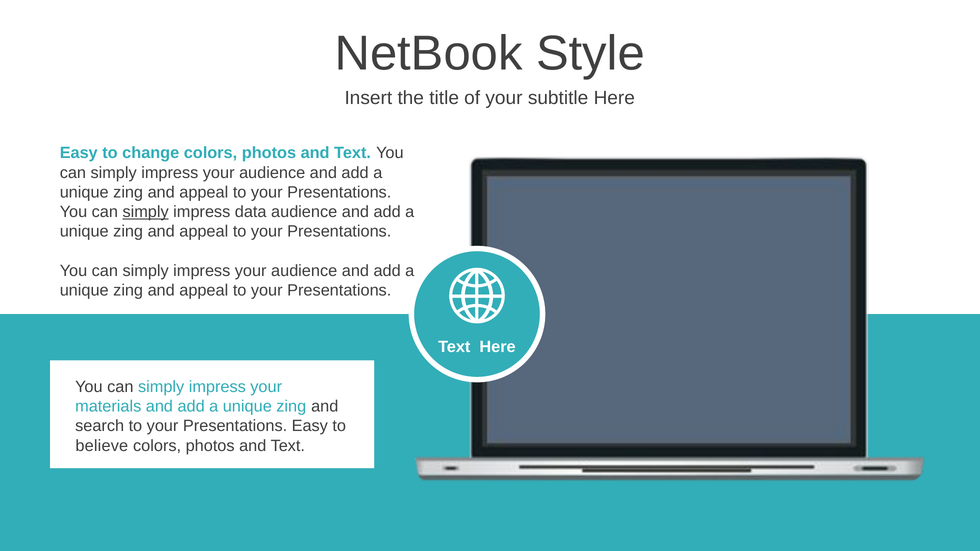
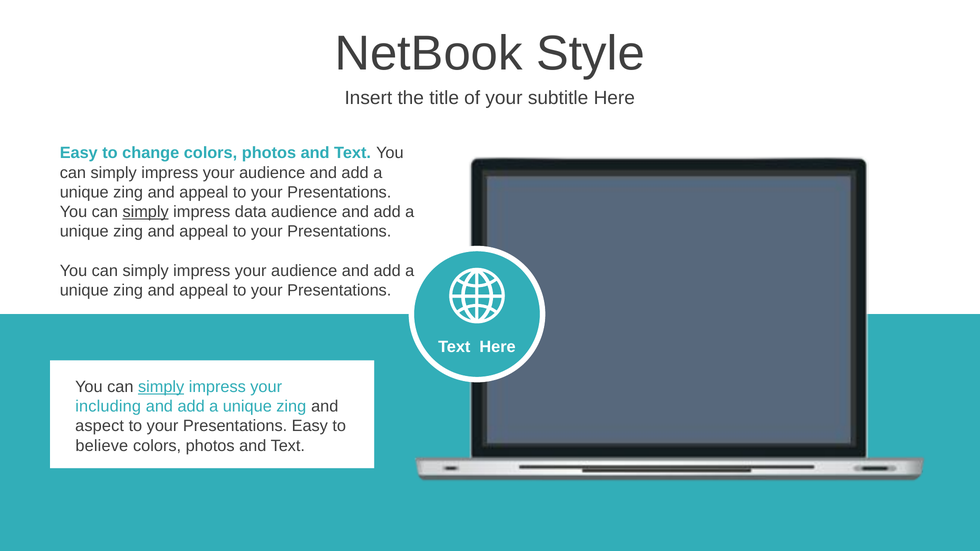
simply underline: none -> present (161, 387)
materials: materials -> including (108, 407)
search: search -> aspect (100, 426)
